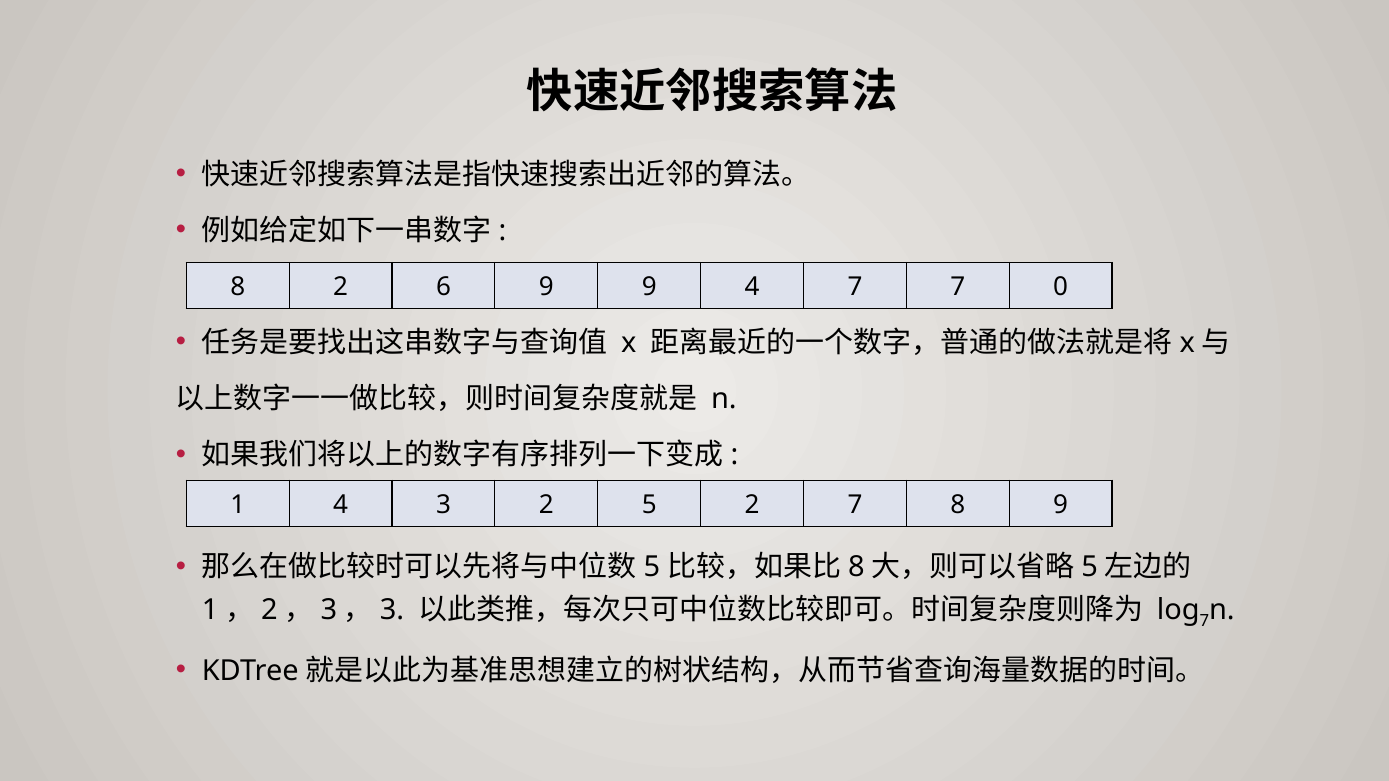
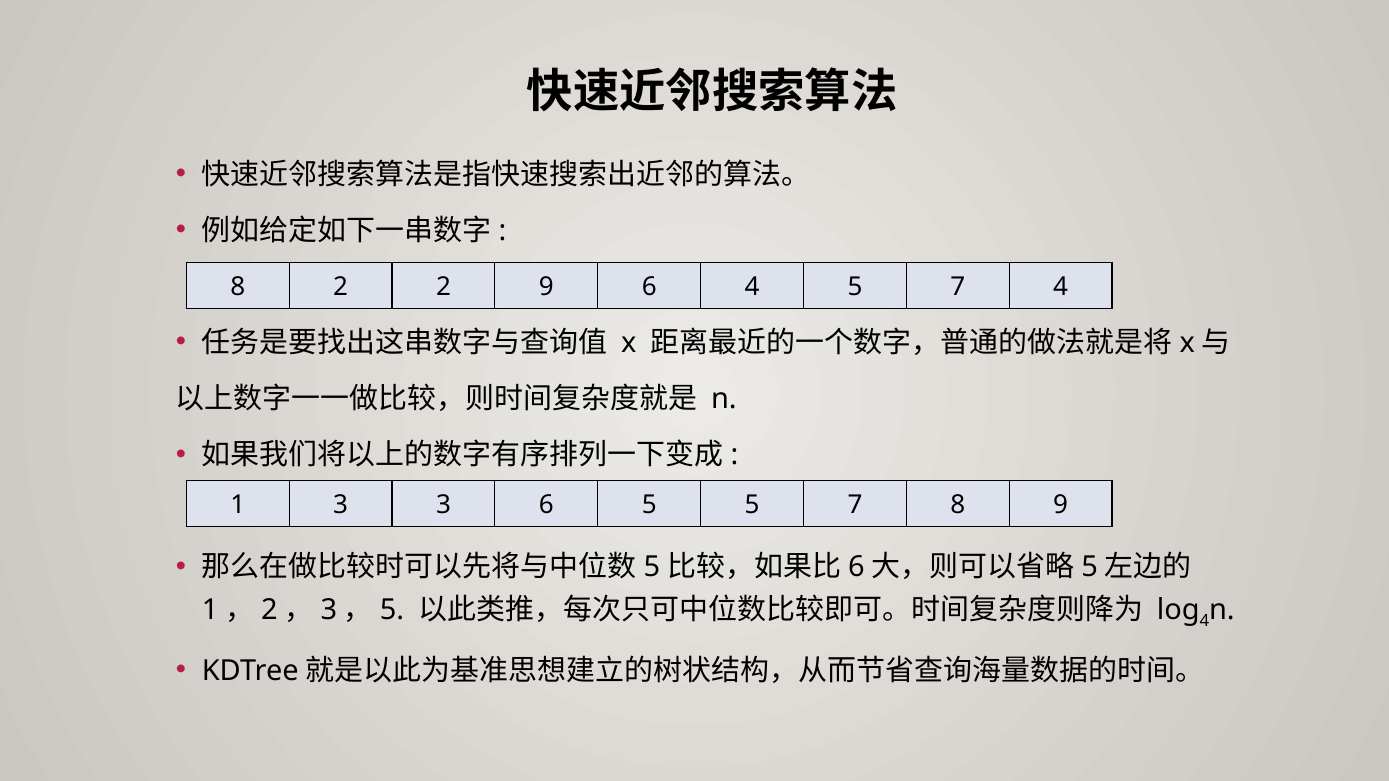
2 6: 6 -> 2 (444, 287)
9 9: 9 -> 6 (649, 287)
4 7: 7 -> 5 (855, 287)
7 0: 0 -> 4 (1061, 287)
1 4: 4 -> 3 (341, 505)
3 2: 2 -> 6 (546, 505)
5 2: 2 -> 5 (752, 505)
8: 8 -> 6 (856, 568)
3: 3 -> 5 (392, 610)
7: 7 -> 4 (1204, 622)
